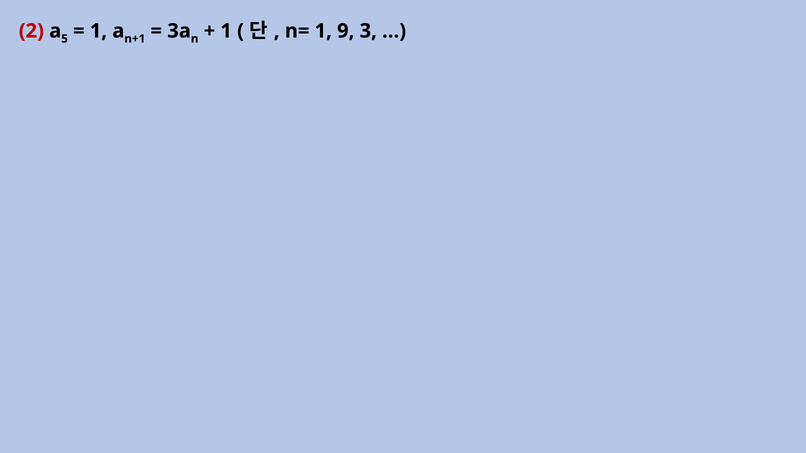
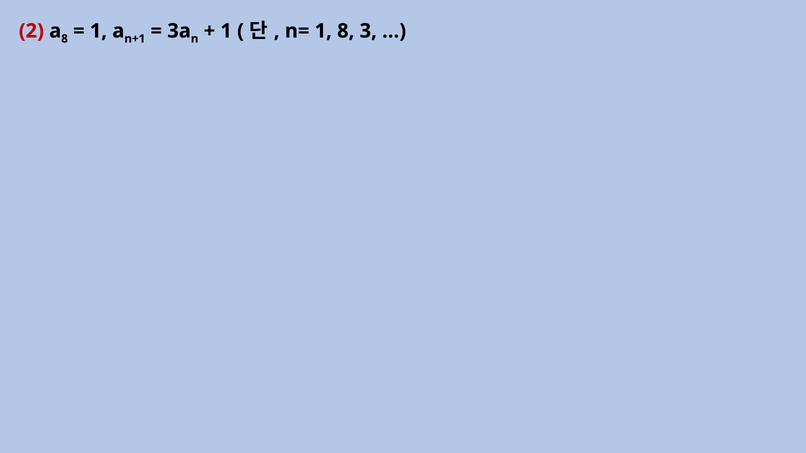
5: 5 -> 8 (65, 39)
1 9: 9 -> 8 (346, 31)
